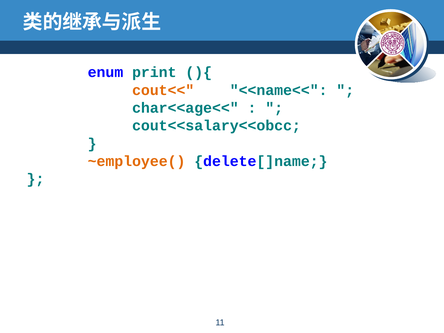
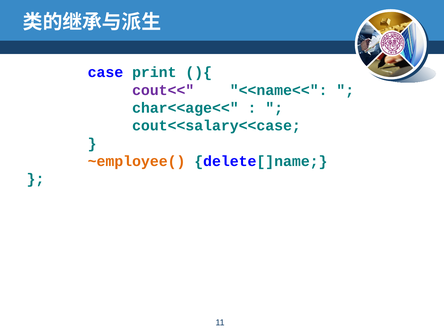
enum: enum -> case (105, 72)
cout<< colour: orange -> purple (163, 90)
cout<<salary<<obcc: cout<<salary<<obcc -> cout<<salary<<case (216, 126)
